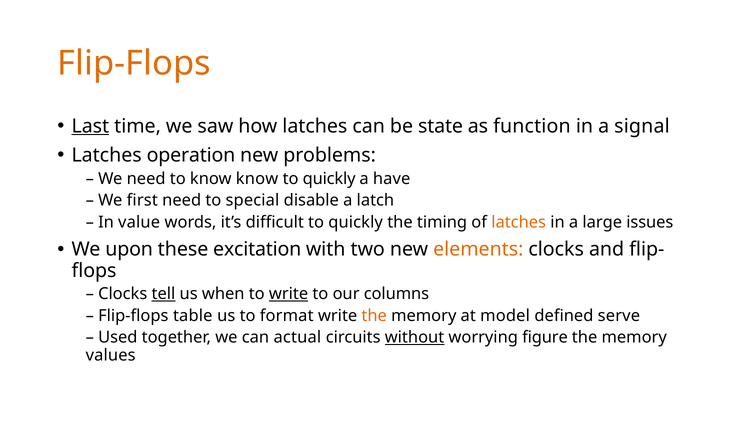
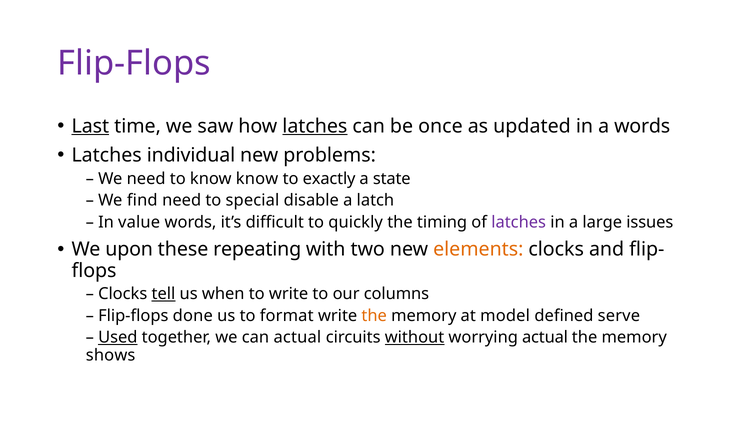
Flip-Flops colour: orange -> purple (134, 63)
latches underline: none -> present (315, 126)
state: state -> once (440, 126)
function: function -> updated (532, 126)
a signal: signal -> words (642, 126)
operation: operation -> individual (191, 155)
quickly: quickly -> exactly (329, 178)
have: have -> state (392, 178)
first: first -> find (142, 200)
latches colour: orange -> purple (519, 222)
excitation: excitation -> repeating (257, 249)
write underline: present -> none (289, 294)
table: table -> done (193, 315)
Used underline: none -> present (118, 337)
worrying figure: figure -> actual (545, 337)
values: values -> shows (111, 355)
